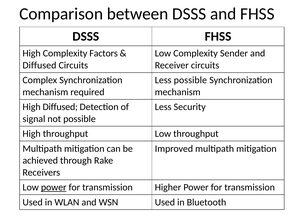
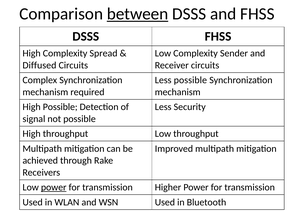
between underline: none -> present (138, 14)
Factors: Factors -> Spread (104, 53)
High Diffused: Diffused -> Possible (60, 107)
